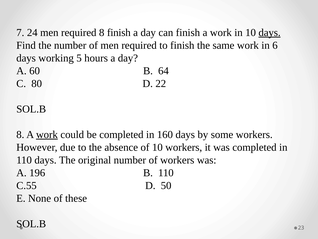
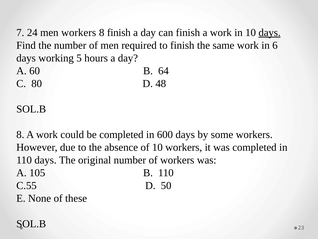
24 men required: required -> workers (79, 33)
22: 22 -> 48 (161, 83)
work underline: present -> none (47, 134)
160: 160 -> 600 (165, 134)
196: 196 -> 105 (37, 172)
